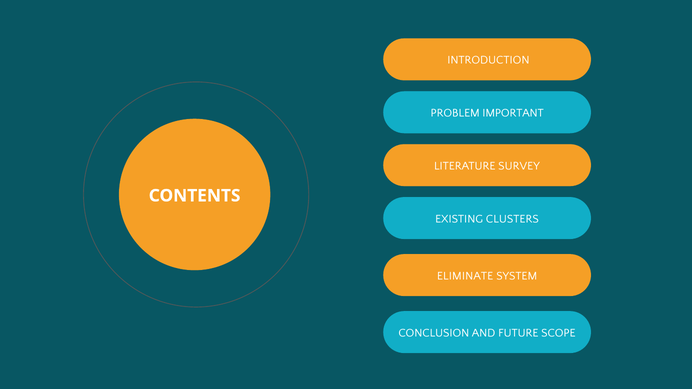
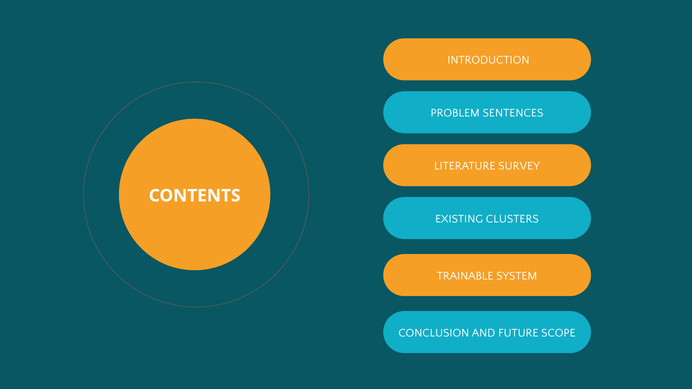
IMPORTANT: IMPORTANT -> SENTENCES (513, 113)
ELIMINATE: ELIMINATE -> TRAINABLE (465, 276)
